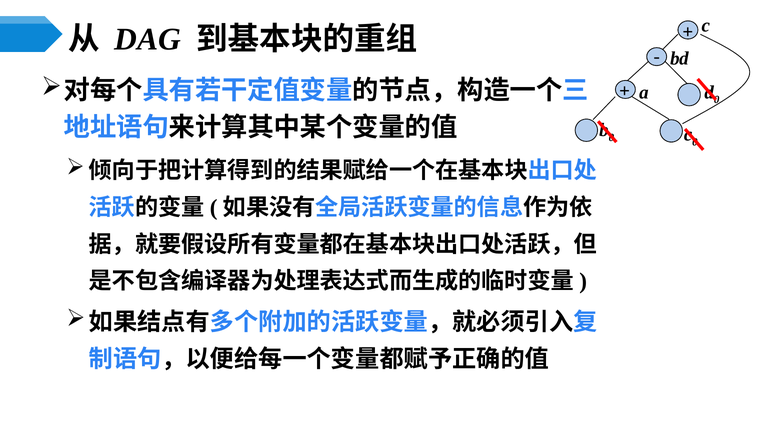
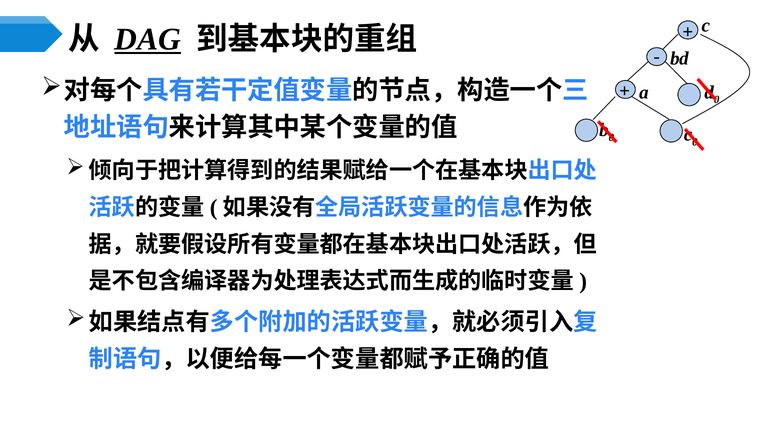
DAG underline: none -> present (148, 39)
